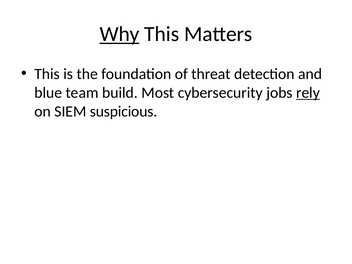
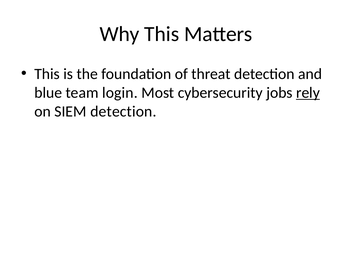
Why underline: present -> none (119, 34)
build: build -> login (120, 93)
SIEM suspicious: suspicious -> detection (123, 111)
